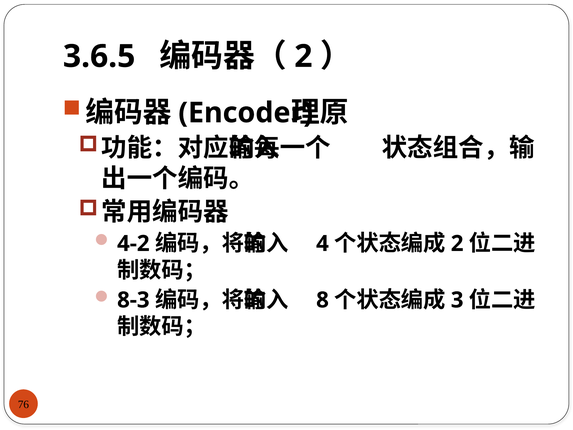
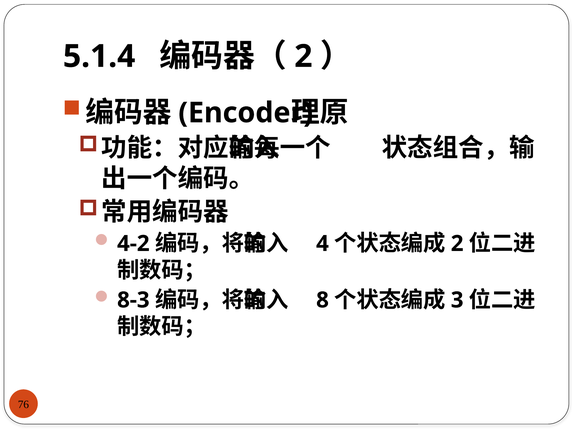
3.6.5: 3.6.5 -> 5.1.4 (99, 56)
